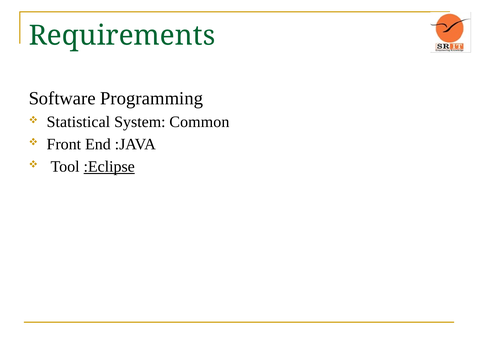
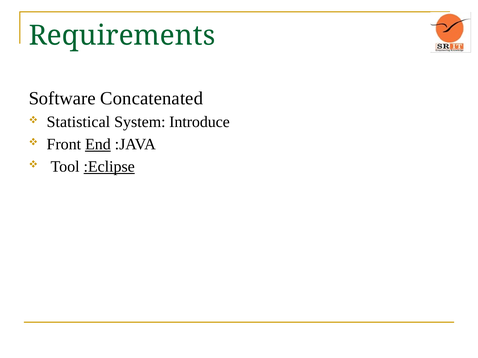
Programming: Programming -> Concatenated (152, 98)
Common: Common -> Introduce (199, 122)
End underline: none -> present (98, 145)
